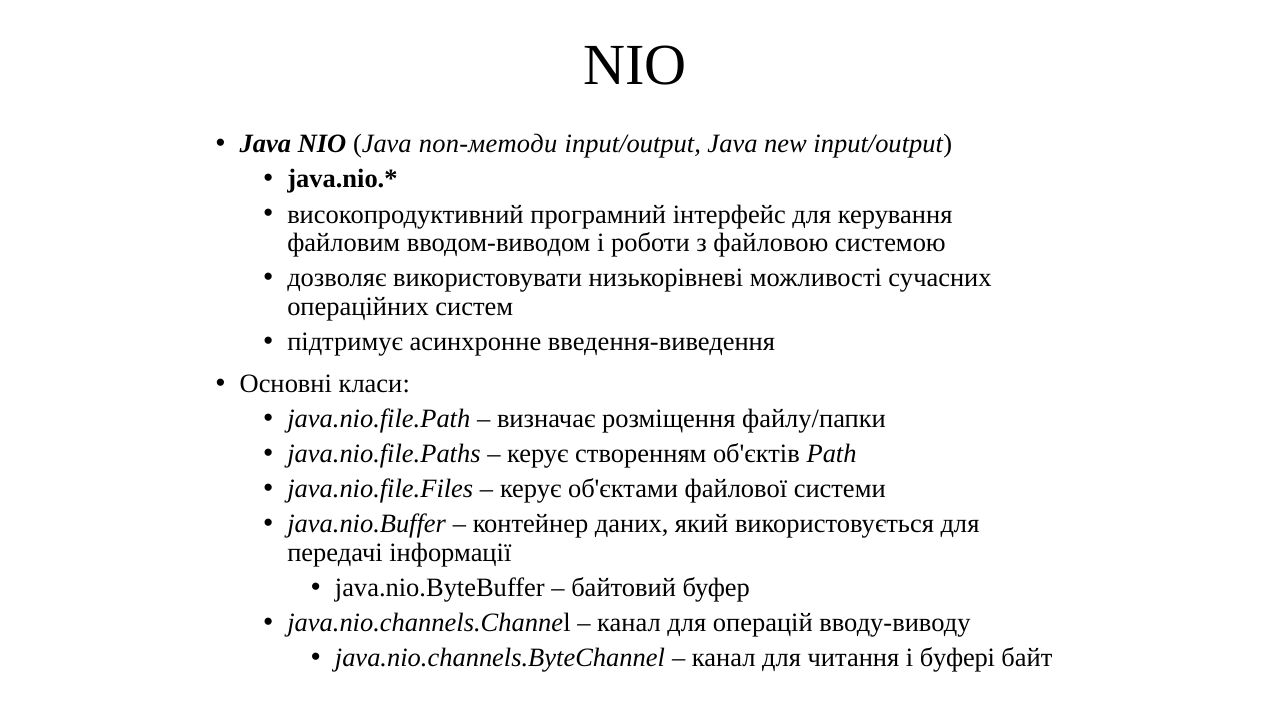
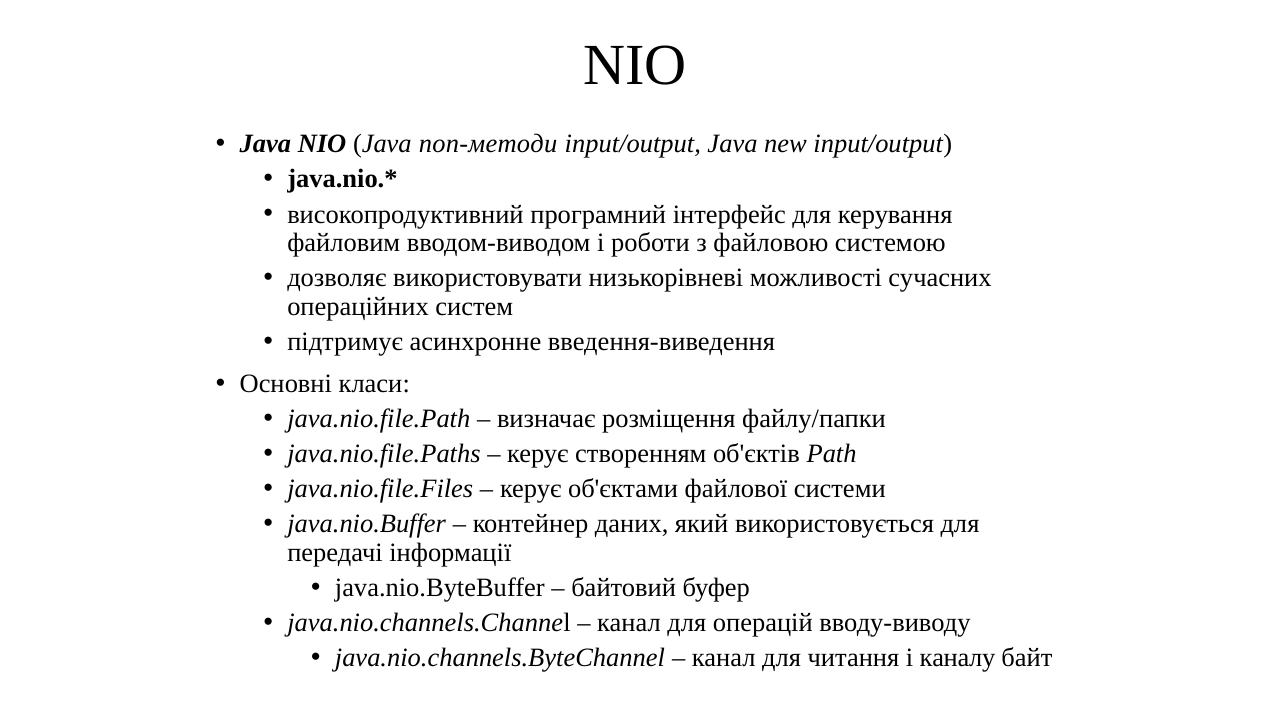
буфері: буфері -> каналу (958, 659)
